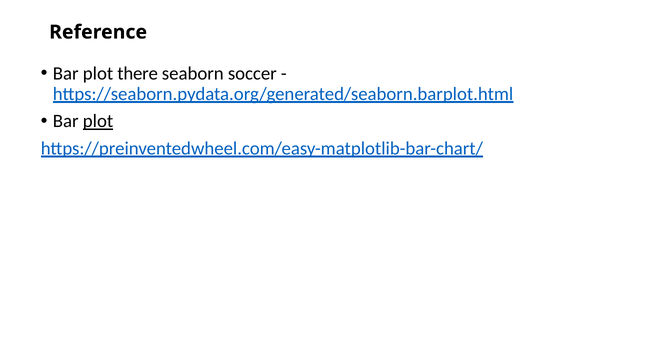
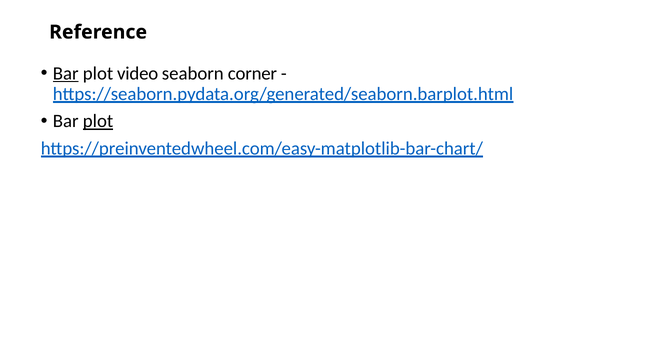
Bar underline: none -> present (66, 73)
there: there -> video (138, 73)
soccer: soccer -> corner (252, 73)
